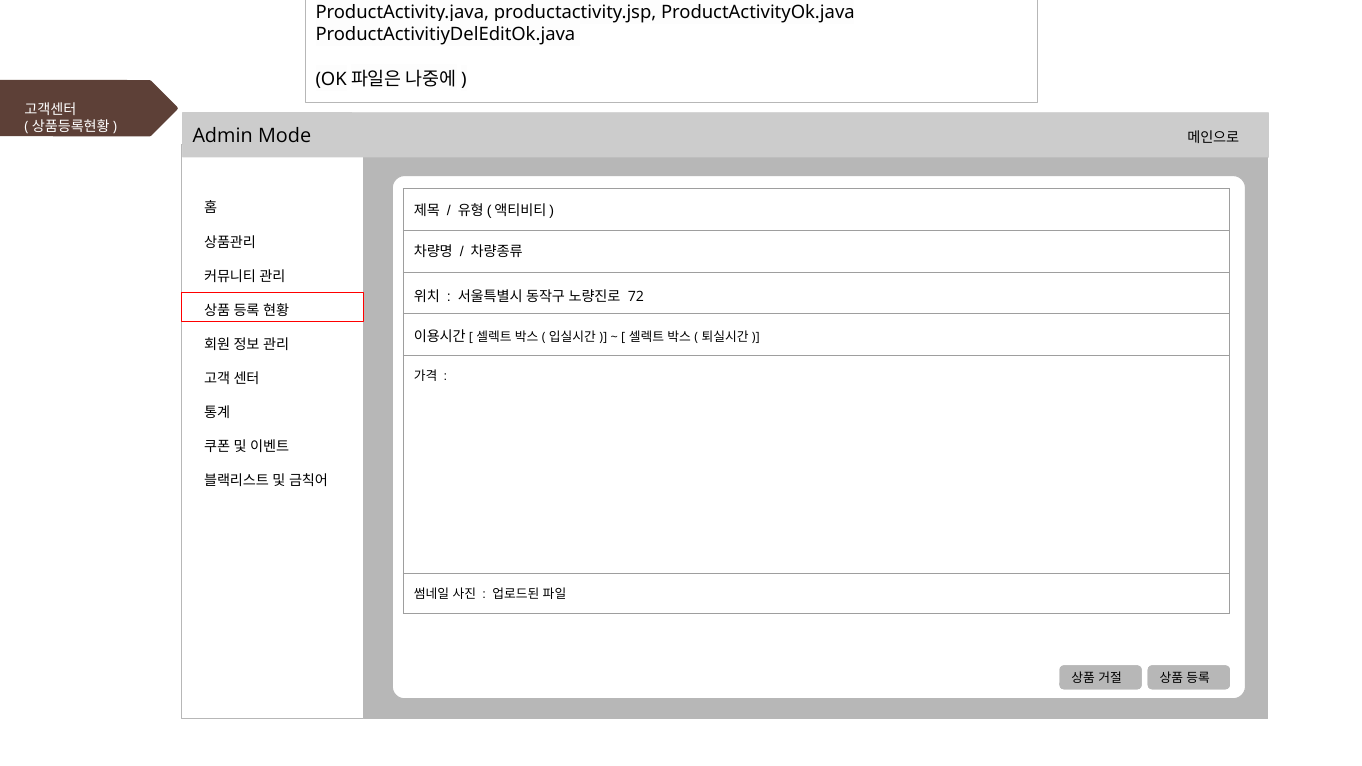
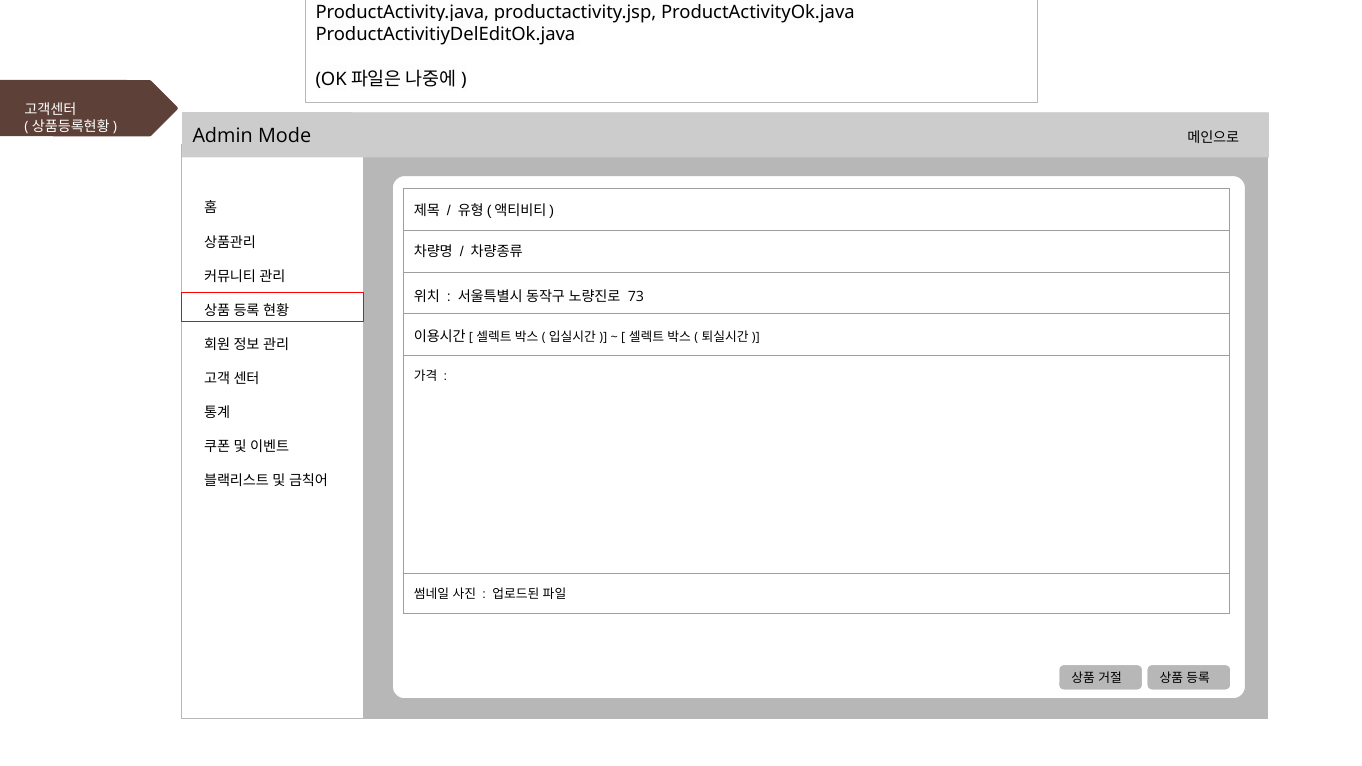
72: 72 -> 73 (636, 297)
